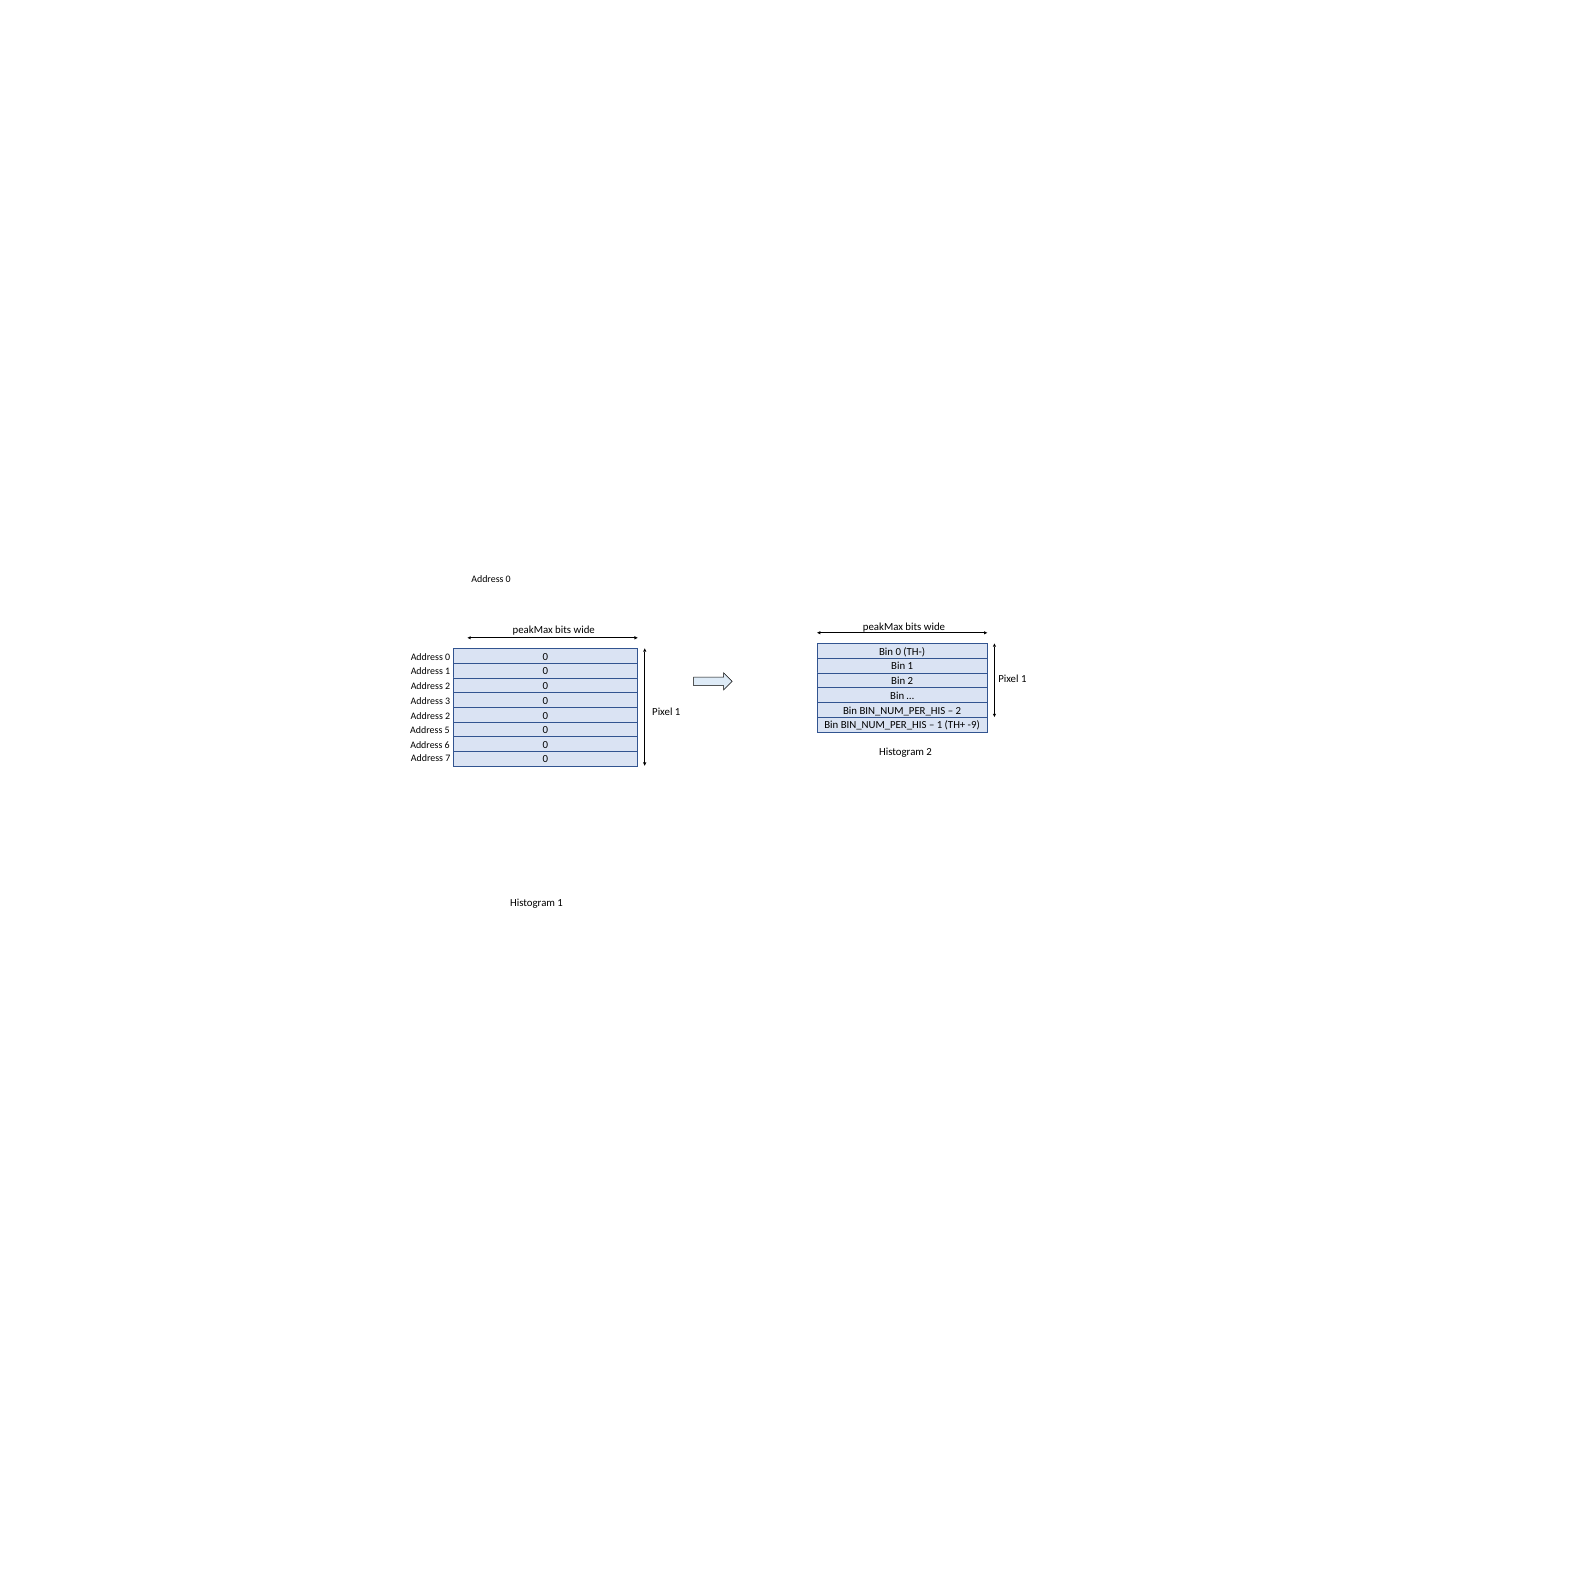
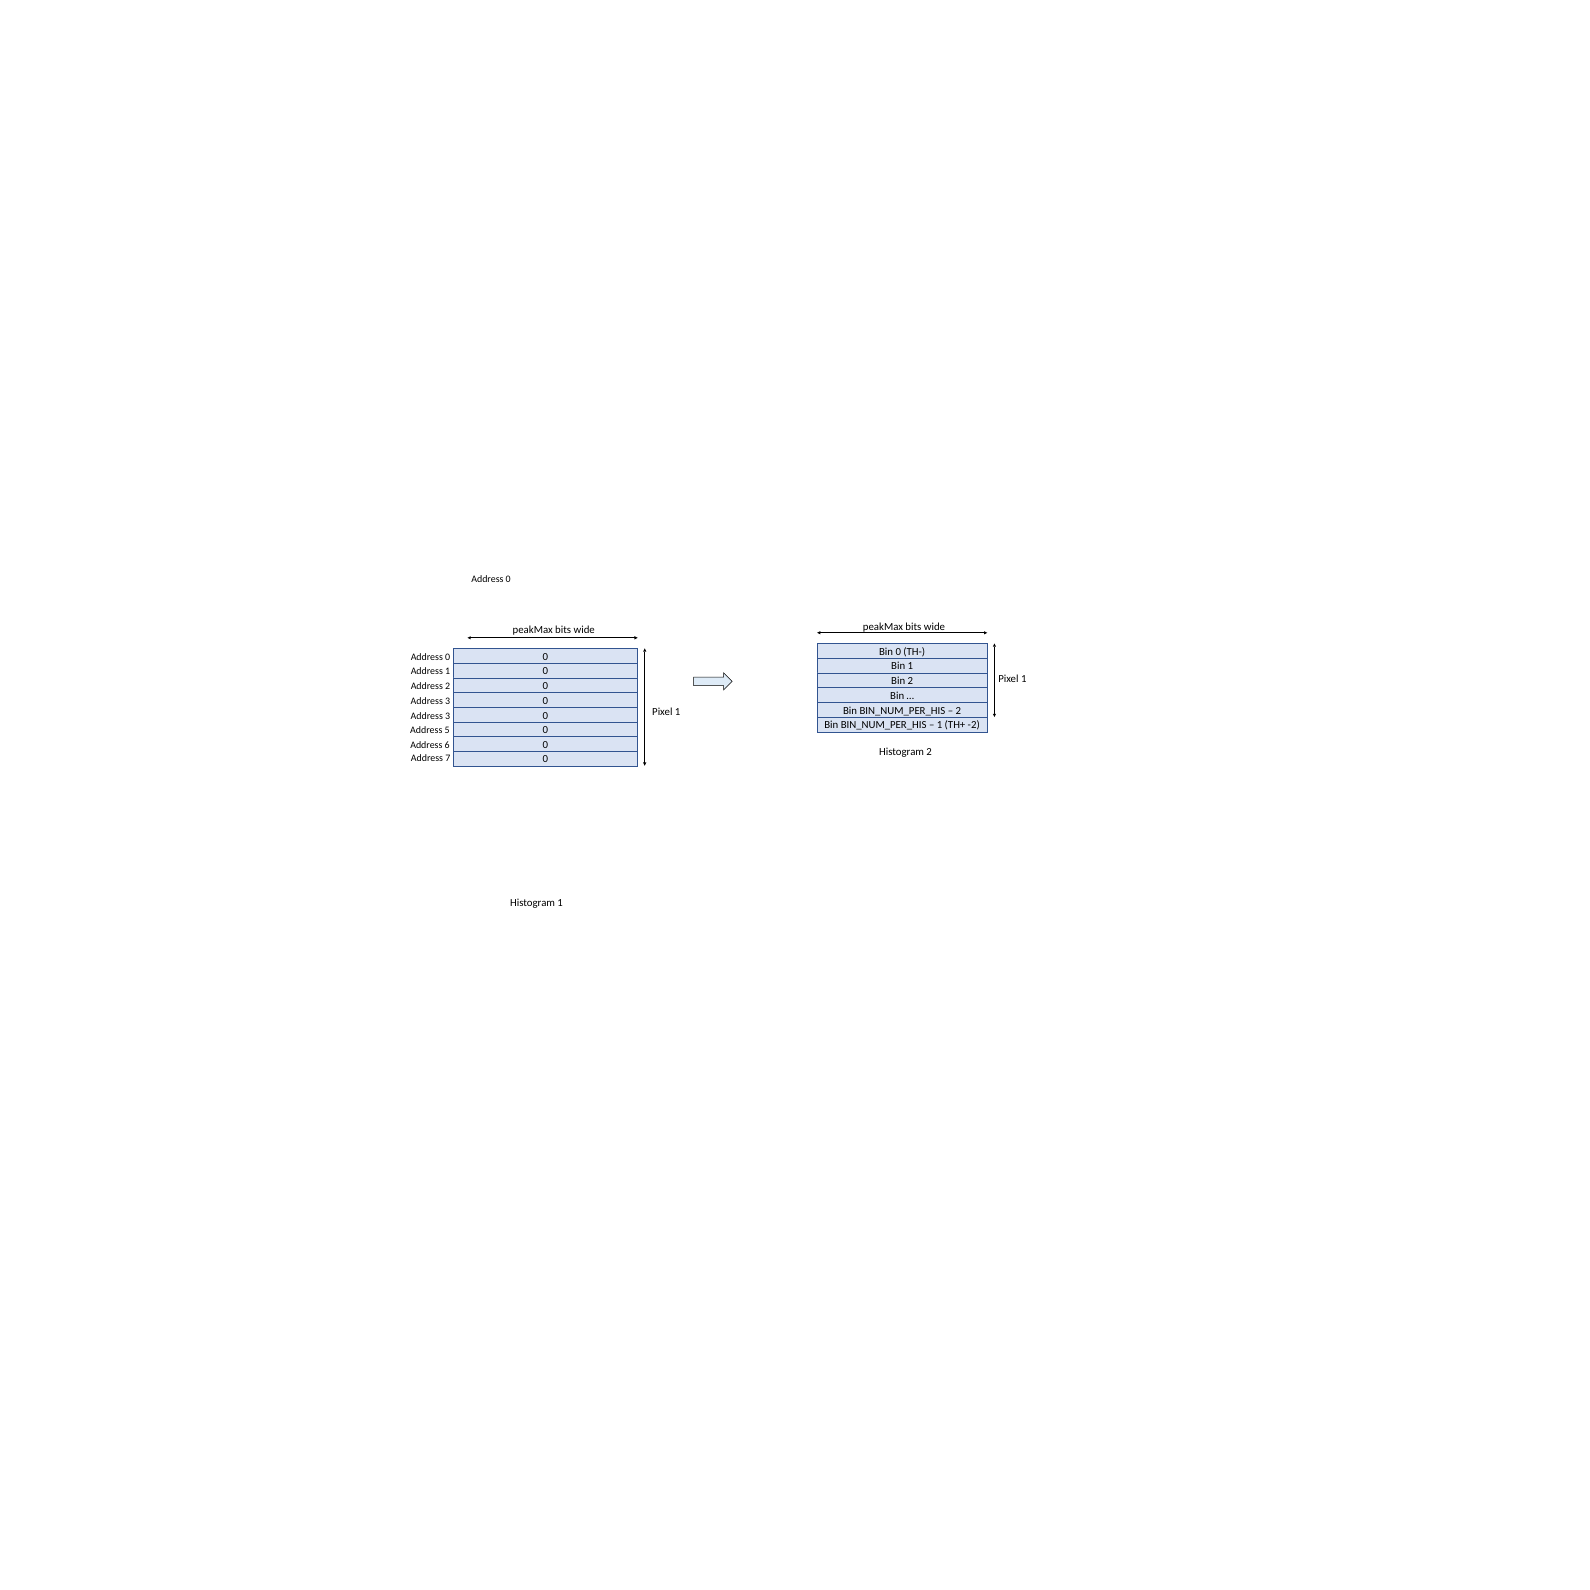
2: 2 -> 3 (448, 716)
-9: -9 -> -2 (974, 725)
